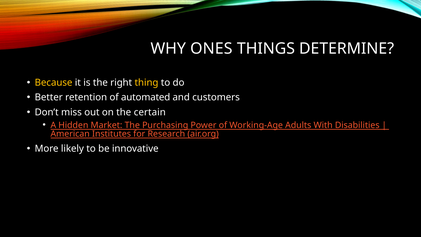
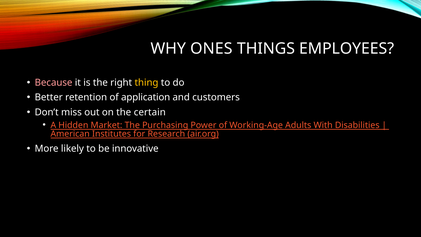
DETERMINE: DETERMINE -> EMPLOYEES (347, 49)
Because colour: yellow -> pink (54, 83)
automated: automated -> application (146, 97)
